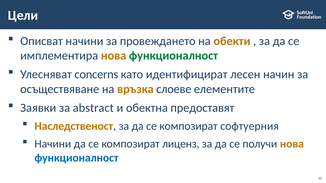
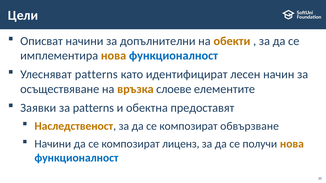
провеждането: провеждането -> допълнителни (158, 41)
функционалност colour: green -> blue (173, 56)
Улесняват concerns: concerns -> patterns (96, 75)
за abstract: abstract -> patterns (93, 108)
софтуерния: софтуерния -> обвързване (250, 126)
